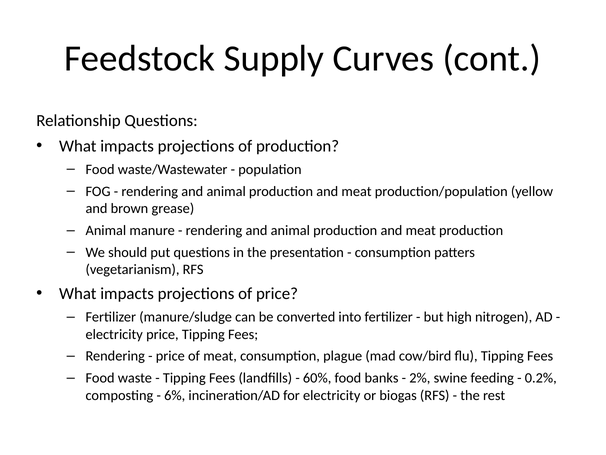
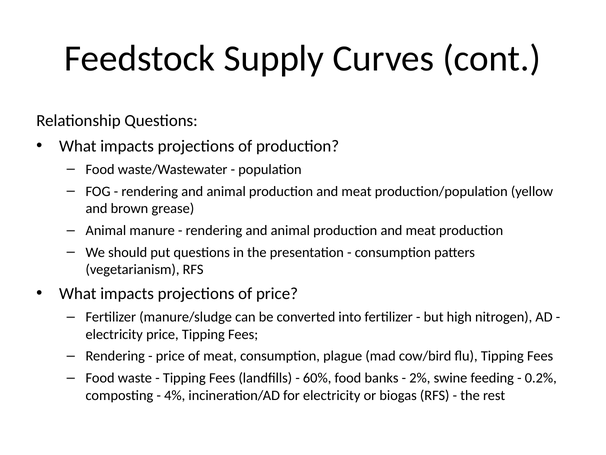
6%: 6% -> 4% (175, 395)
